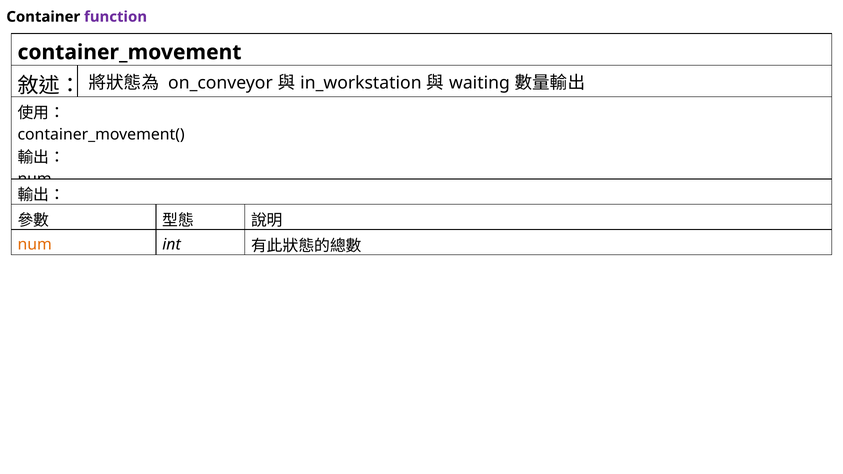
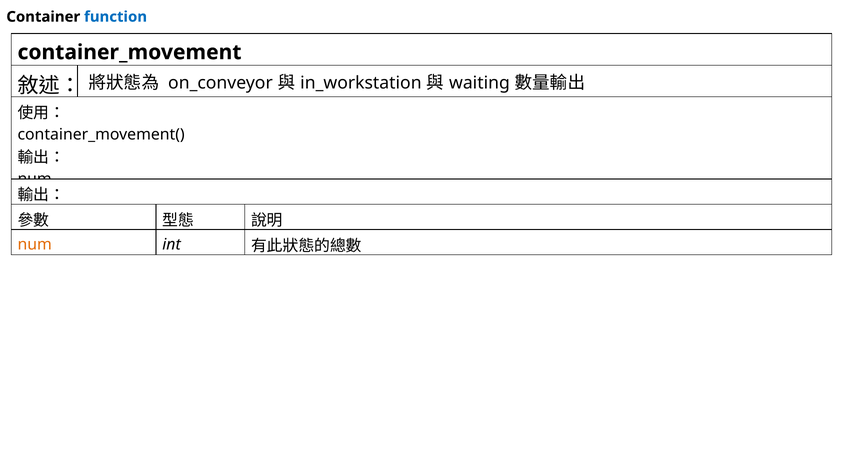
function colour: purple -> blue (116, 17)
